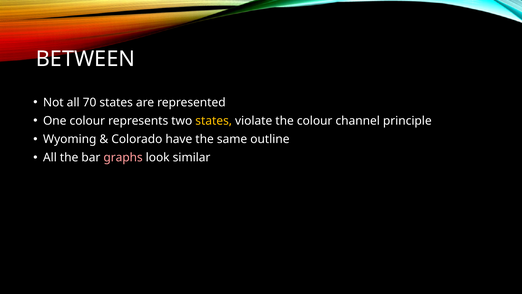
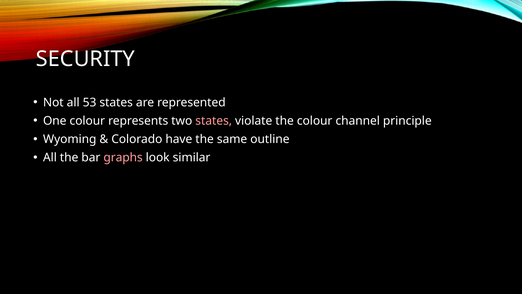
BETWEEN: BETWEEN -> SECURITY (85, 59)
70: 70 -> 53 (90, 102)
states colour: yellow -> pink (214, 121)
